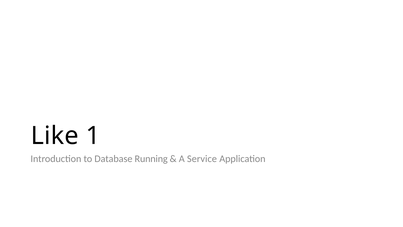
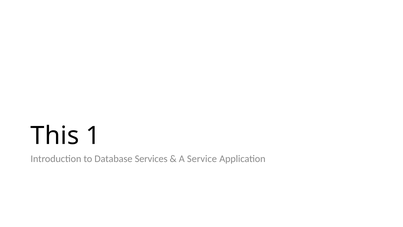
Like: Like -> This (55, 136)
Running: Running -> Services (151, 159)
